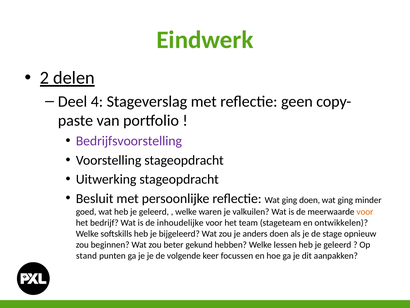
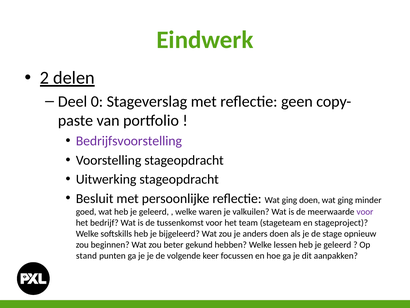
4: 4 -> 0 (97, 101)
voor colour: orange -> purple (365, 212)
inhoudelijke: inhoudelijke -> tussenkomst (180, 223)
ontwikkelen: ontwikkelen -> stageproject (341, 223)
